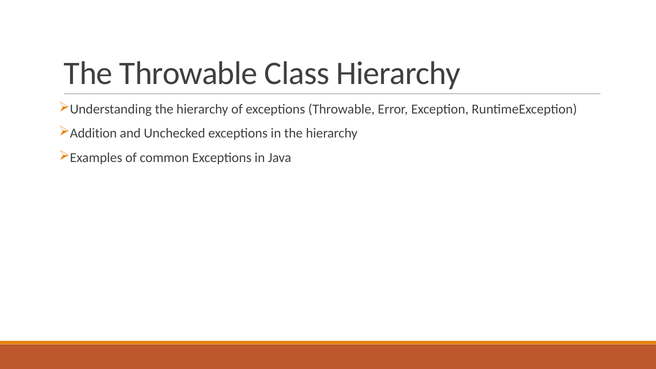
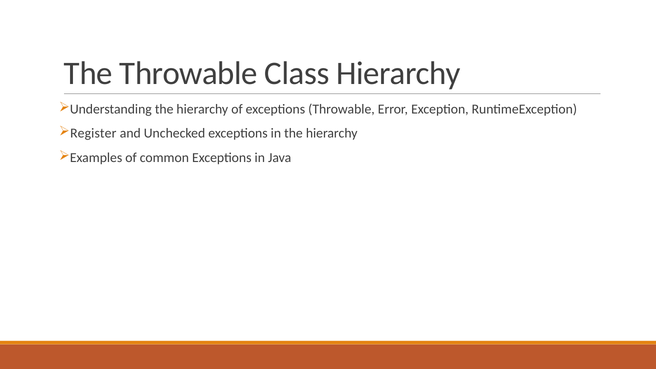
Addition: Addition -> Register (93, 133)
